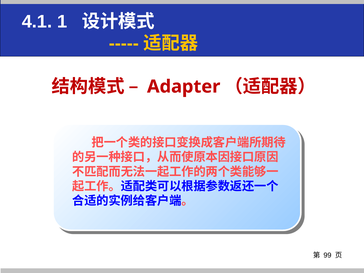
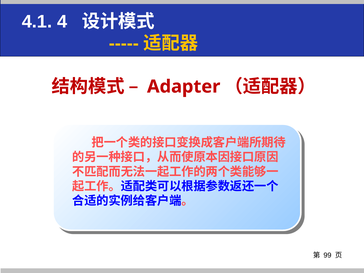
1: 1 -> 4 (62, 21)
